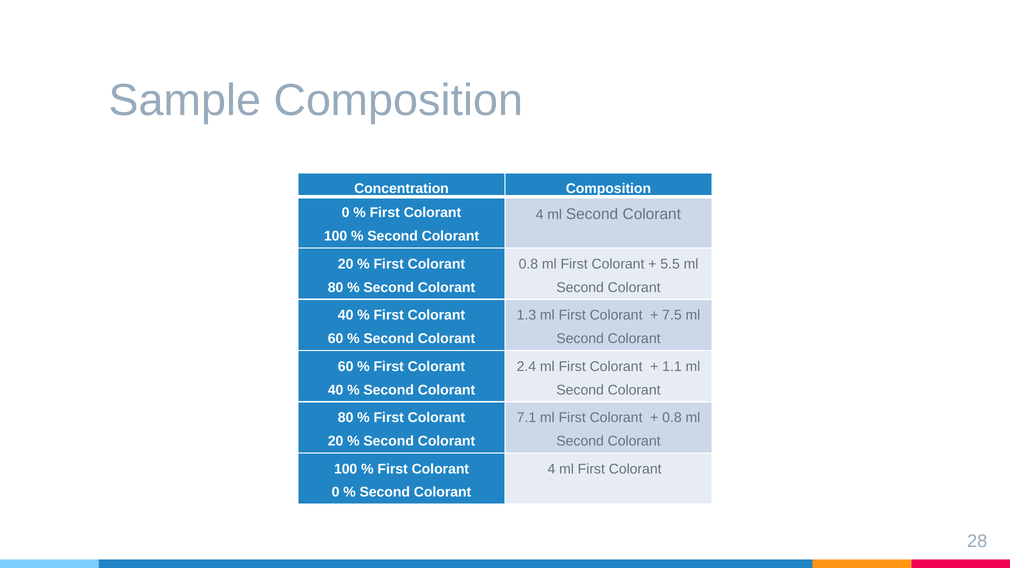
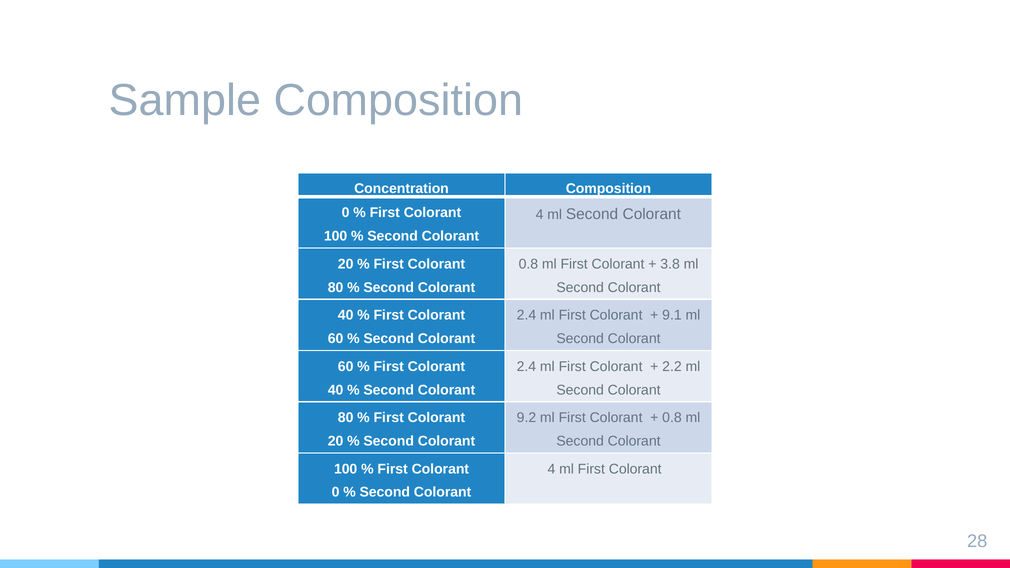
5.5: 5.5 -> 3.8 (670, 264)
1.3: 1.3 -> 2.4 (526, 315)
7.5: 7.5 -> 9.1 (672, 315)
1.1: 1.1 -> 2.2 (672, 366)
7.1: 7.1 -> 9.2 (526, 418)
